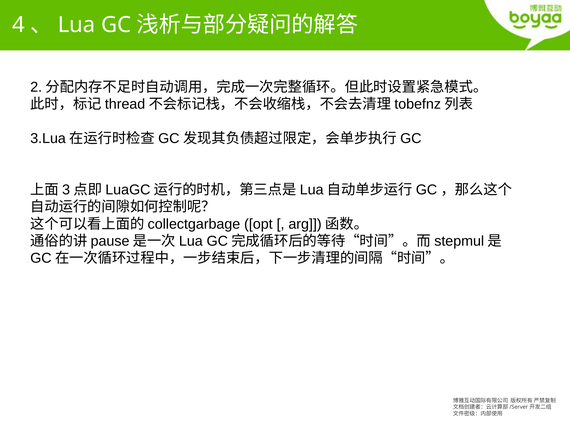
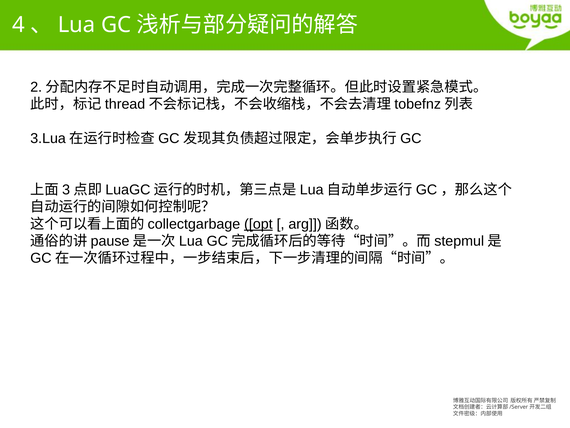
opt underline: none -> present (258, 224)
